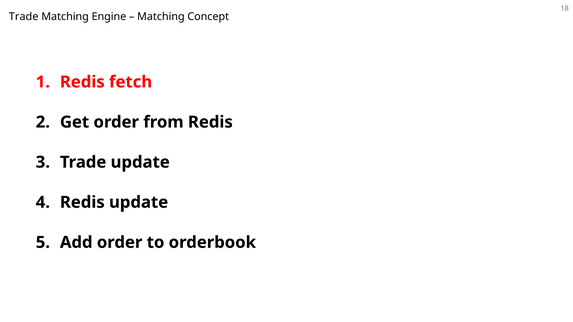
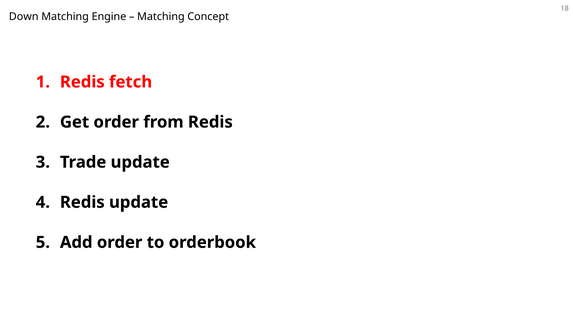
Trade: Trade -> Down (24, 17)
